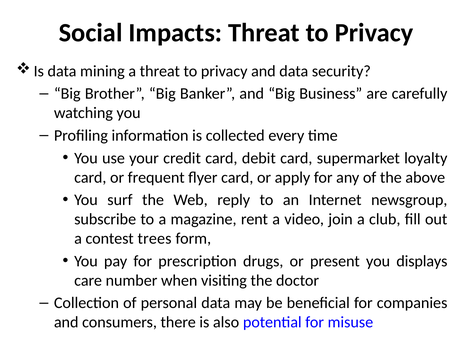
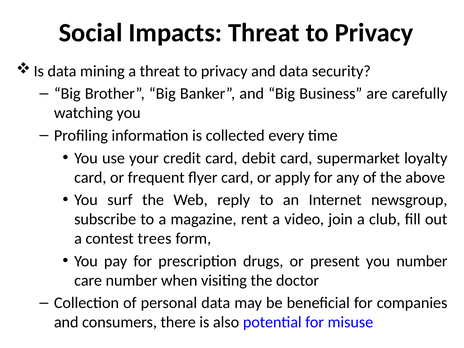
you displays: displays -> number (422, 261)
